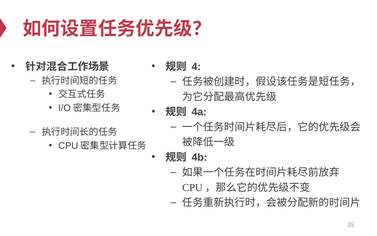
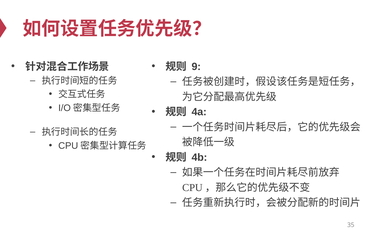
4: 4 -> 9 (196, 66)
